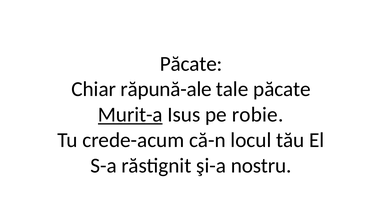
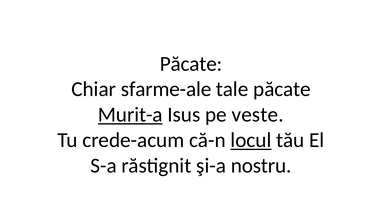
răpună-ale: răpună-ale -> sfarme-ale (166, 89)
robie: robie -> veste (258, 115)
locul underline: none -> present (251, 140)
